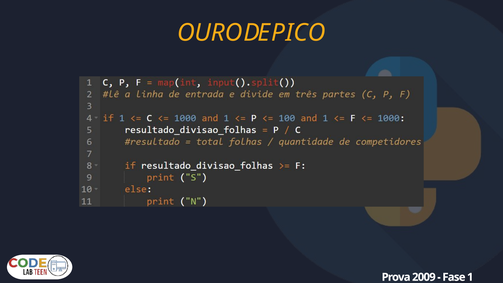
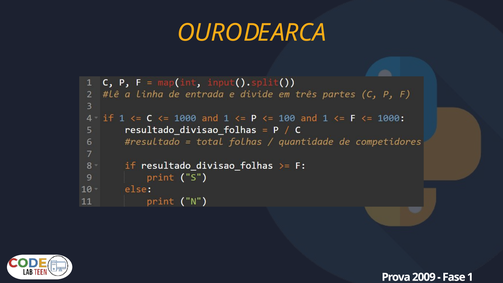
PICO: PICO -> ARCA (299, 33)
